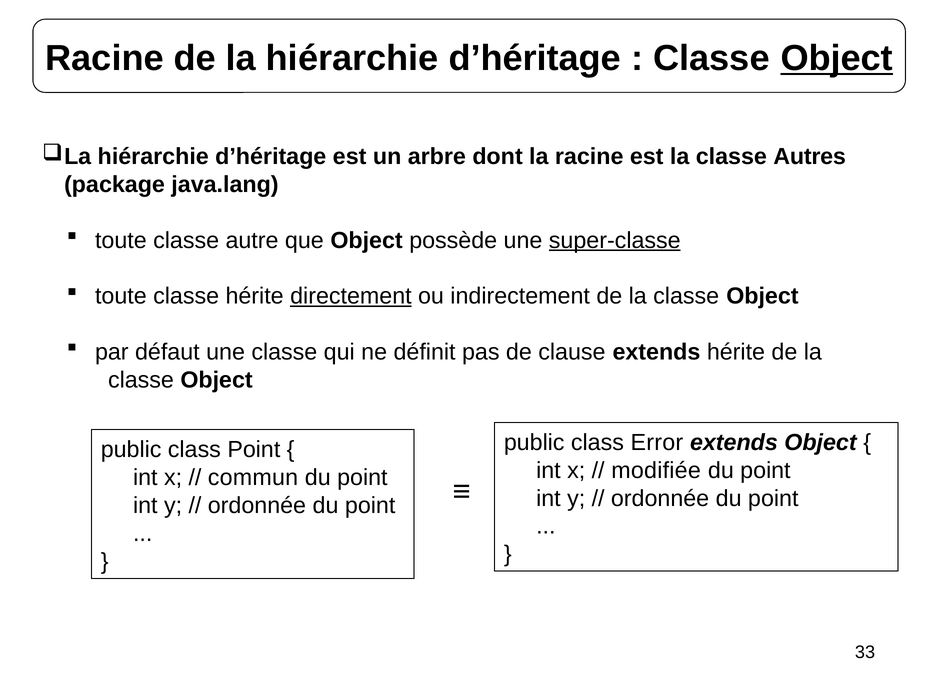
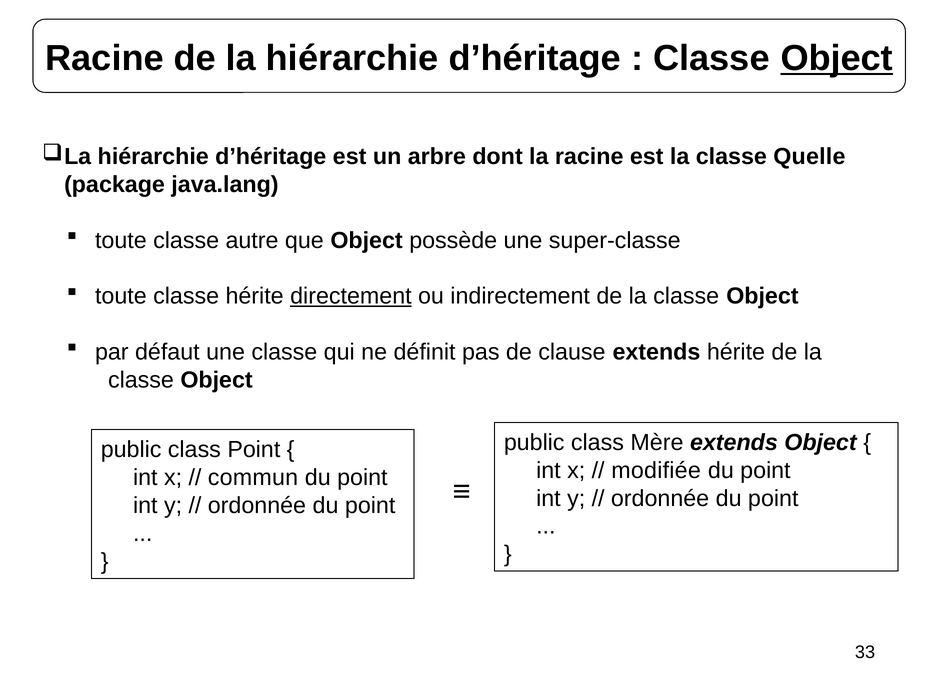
Autres: Autres -> Quelle (809, 157)
super-classe underline: present -> none (615, 241)
Error: Error -> Mère (657, 443)
